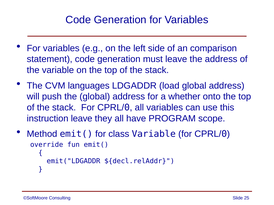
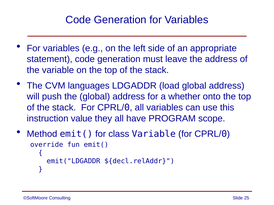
comparison: comparison -> appropriate (213, 48)
instruction leave: leave -> value (82, 119)
